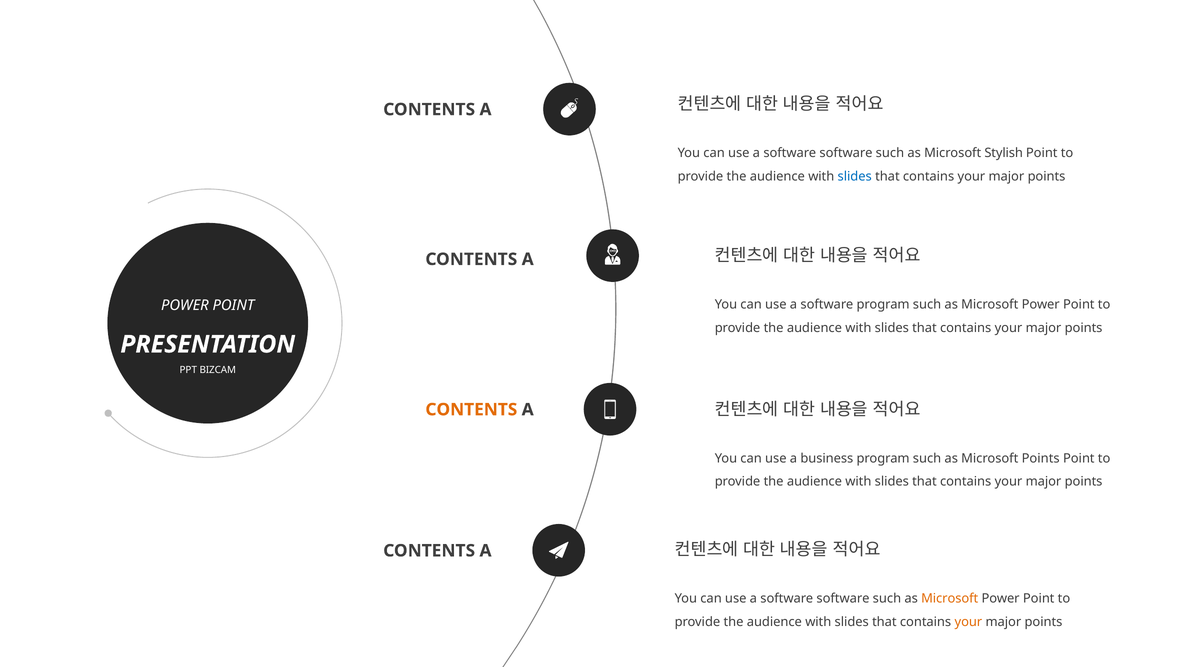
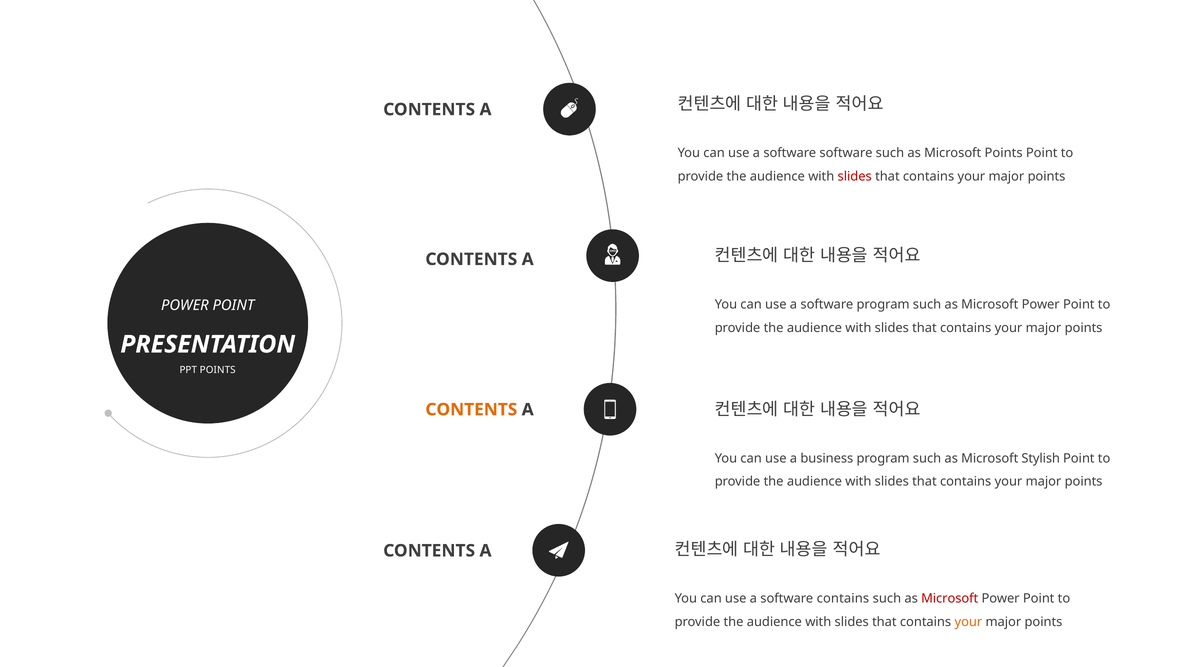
Microsoft Stylish: Stylish -> Points (1004, 153)
slides colour: blue -> red (855, 177)
PPT BIZCAM: BIZCAM -> POINTS (218, 370)
Microsoft Points: Points -> Stylish (1041, 458)
software: software -> contains (843, 599)
Microsoft colour: orange -> red (950, 599)
